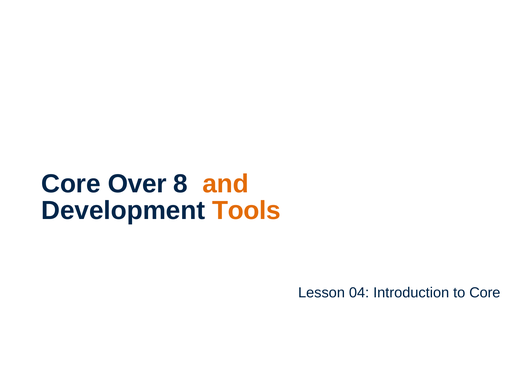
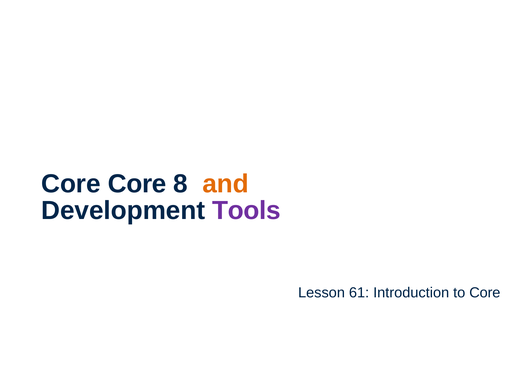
Core Over: Over -> Core (137, 184)
Tools colour: orange -> purple (246, 211)
04: 04 -> 61 (359, 293)
